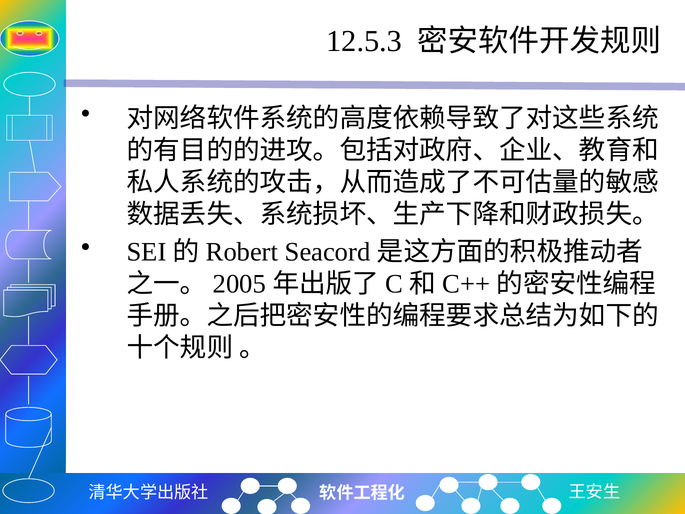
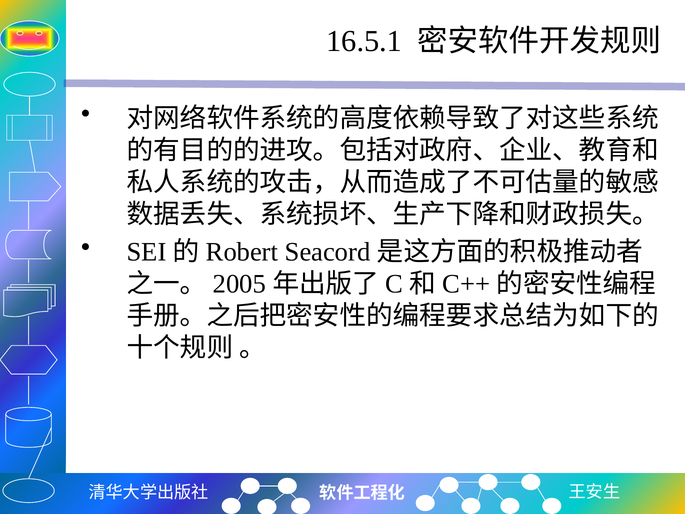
12.5.3: 12.5.3 -> 16.5.1 (364, 41)
